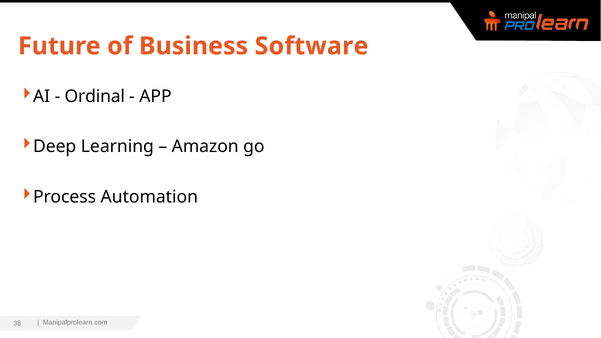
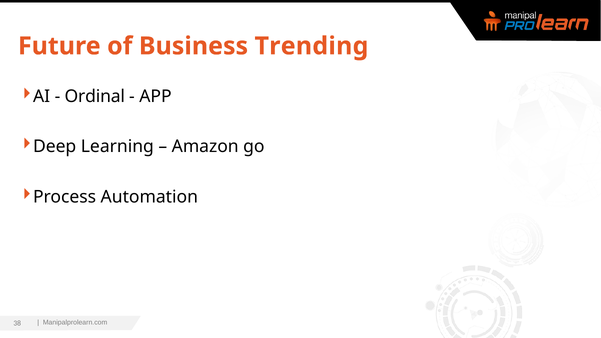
Software: Software -> Trending (311, 46)
